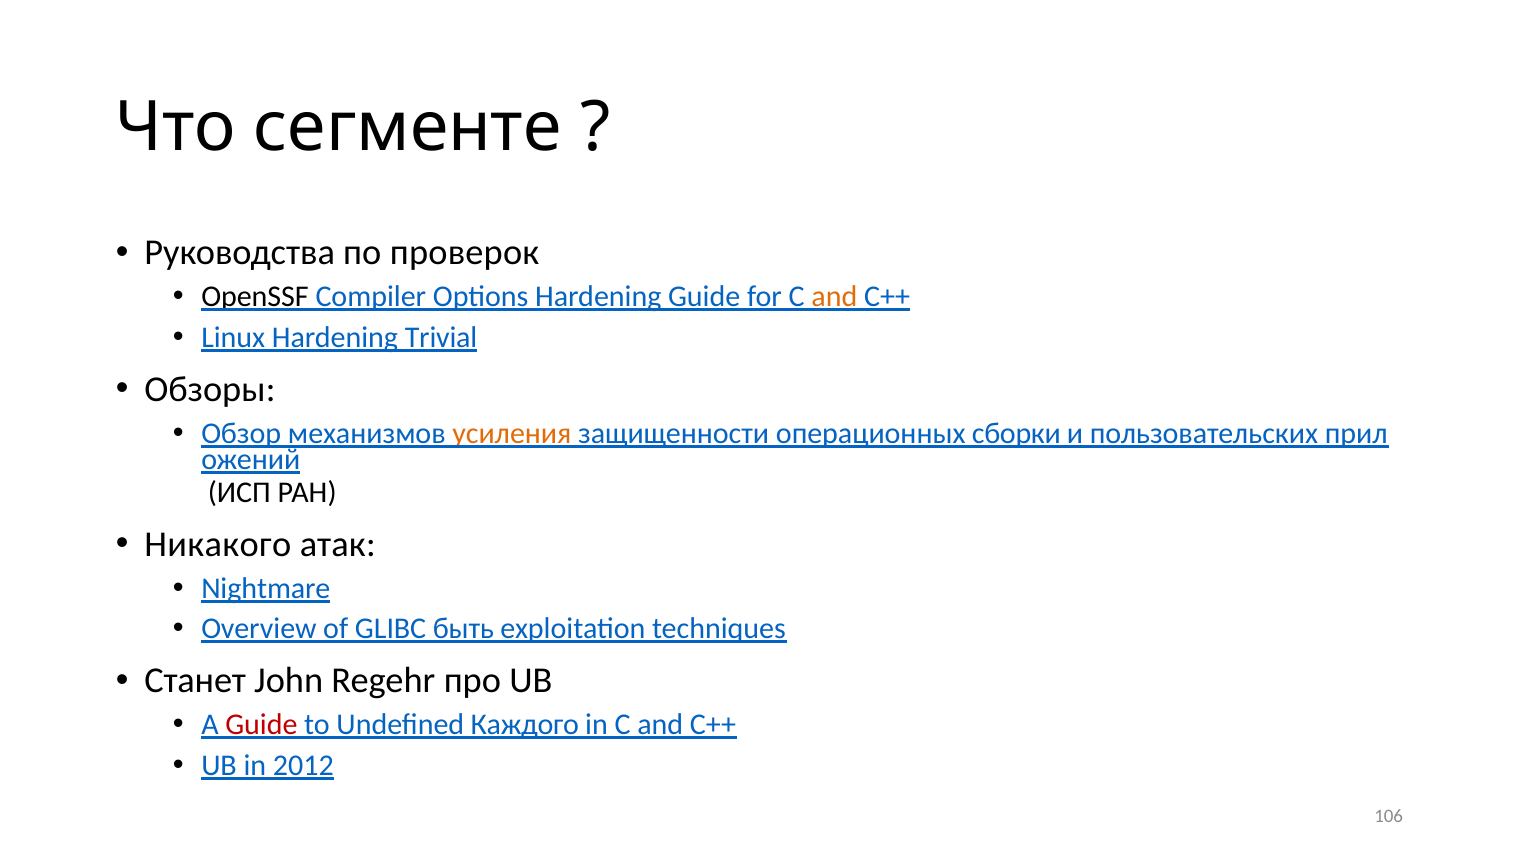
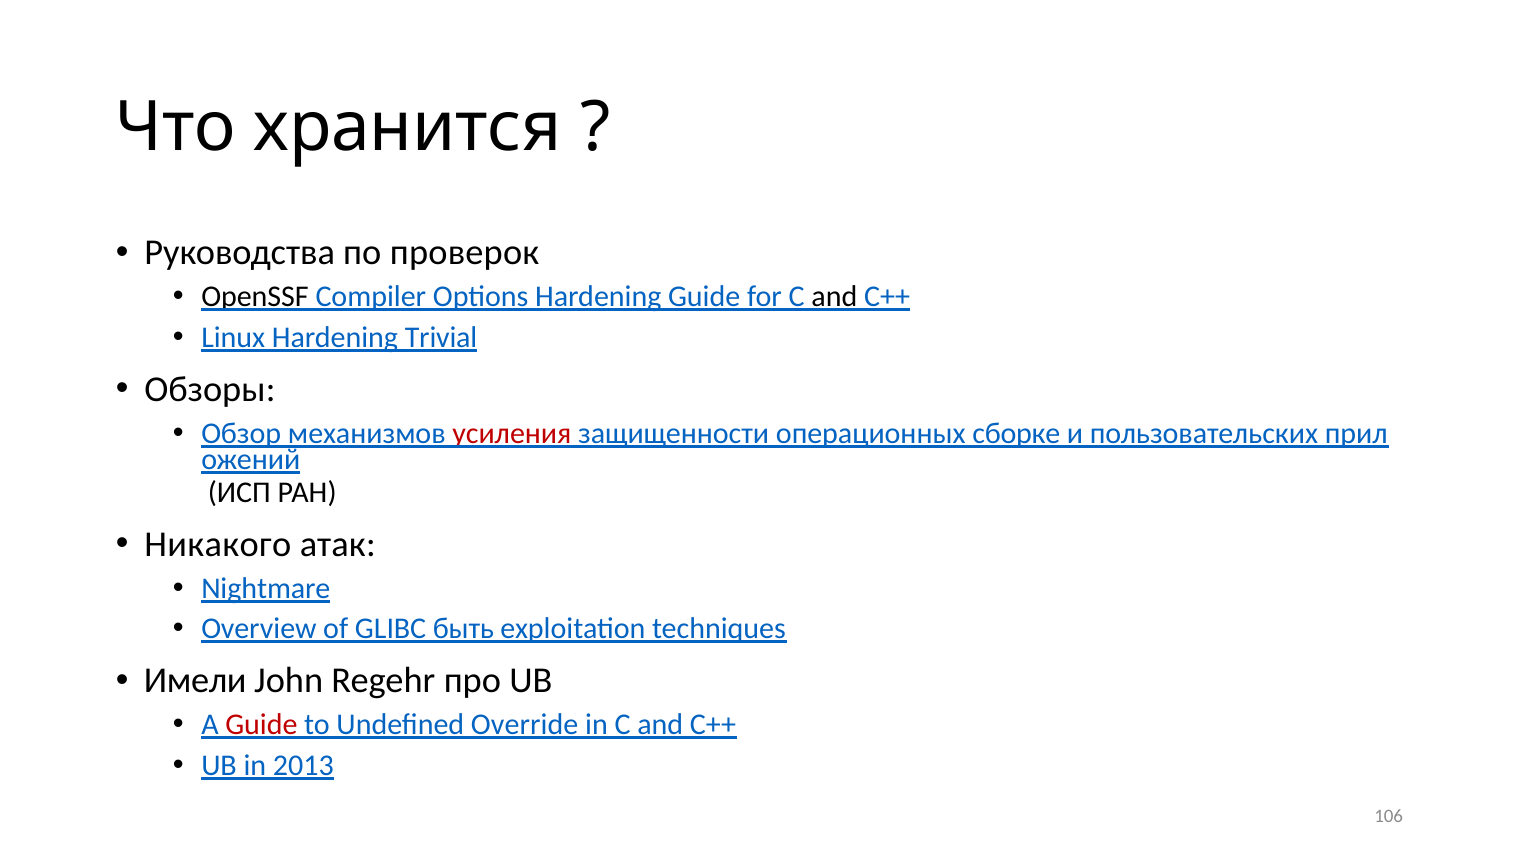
сегменте: сегменте -> хранится (408, 128)
and colour: orange -> black (834, 297)
усиления colour: orange -> red (512, 433)
сборки: сборки -> сборке (1016, 433)
Станет: Станет -> Имели (195, 680)
Каждого: Каждого -> Override (525, 724)
2012: 2012 -> 2013 (303, 765)
